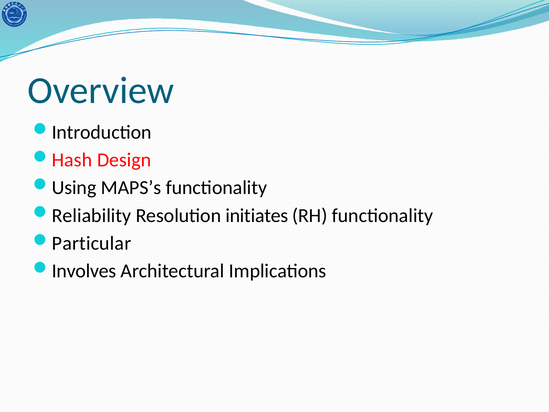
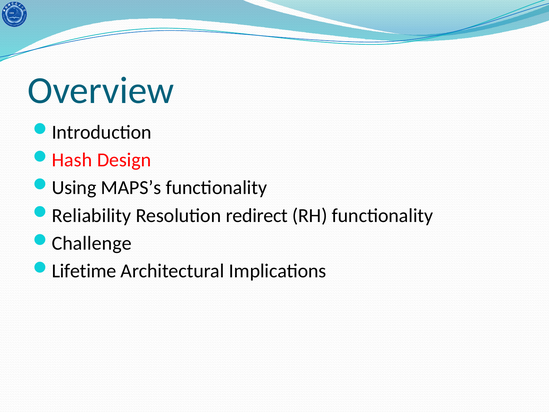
initiates: initiates -> redirect (257, 215)
Particular: Particular -> Challenge (92, 243)
Involves: Involves -> Lifetime (84, 271)
